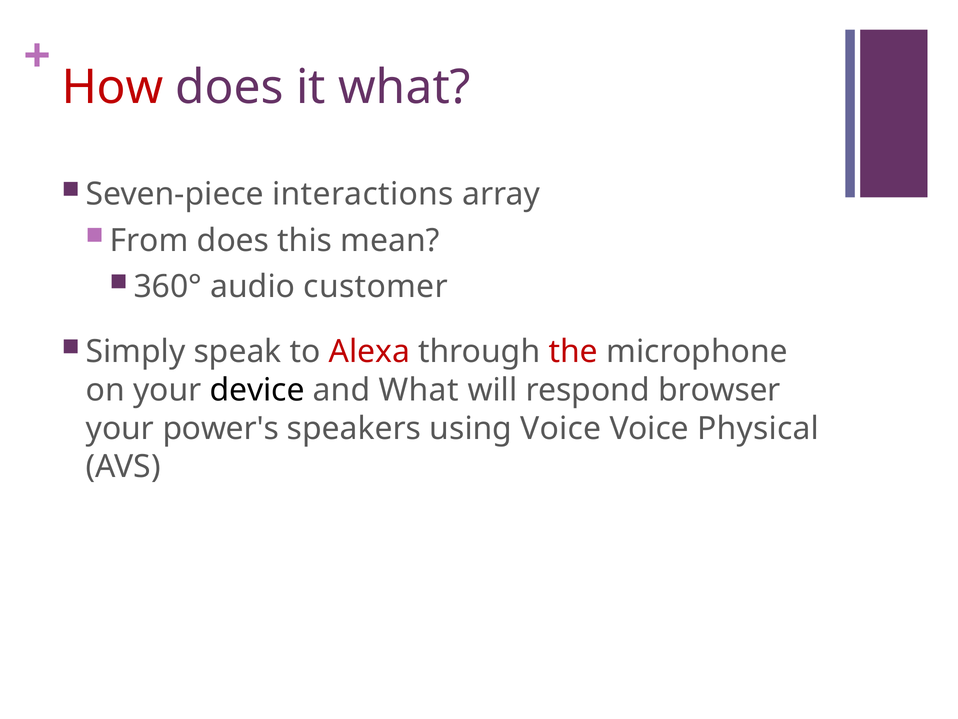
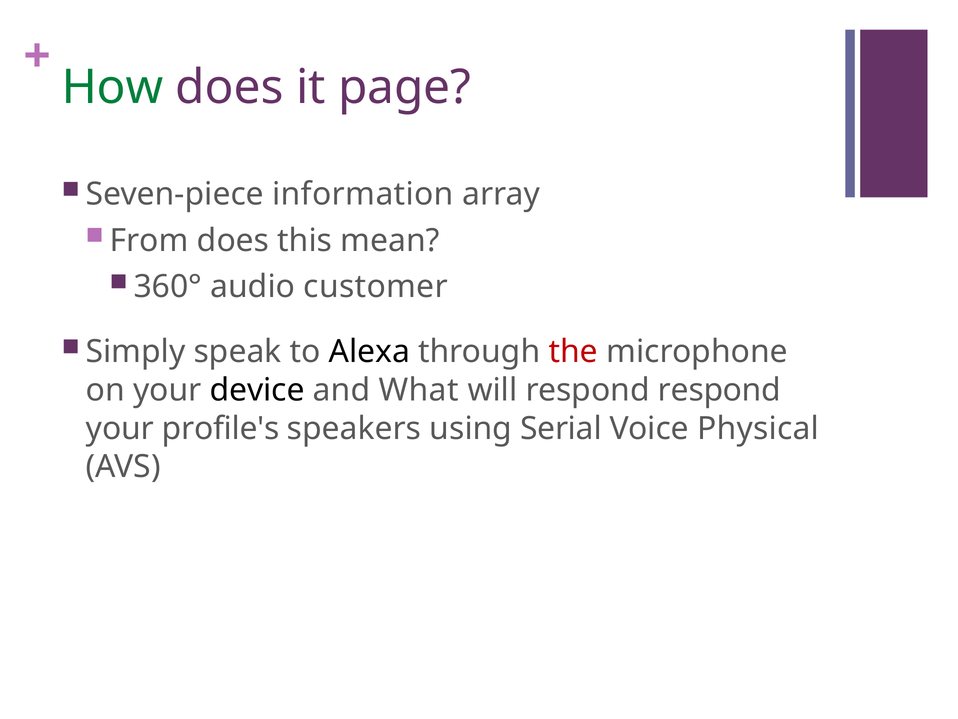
How colour: red -> green (113, 88)
it what: what -> page (405, 88)
interactions: interactions -> information (363, 194)
Alexa colour: red -> black (369, 352)
respond browser: browser -> respond (719, 390)
power's: power's -> profile's (221, 428)
using Voice: Voice -> Serial (561, 428)
